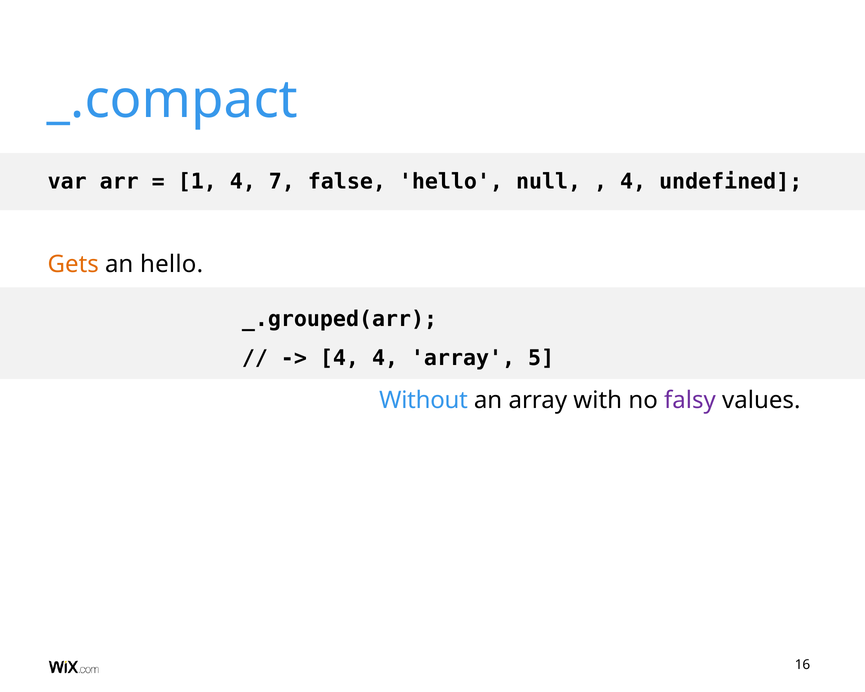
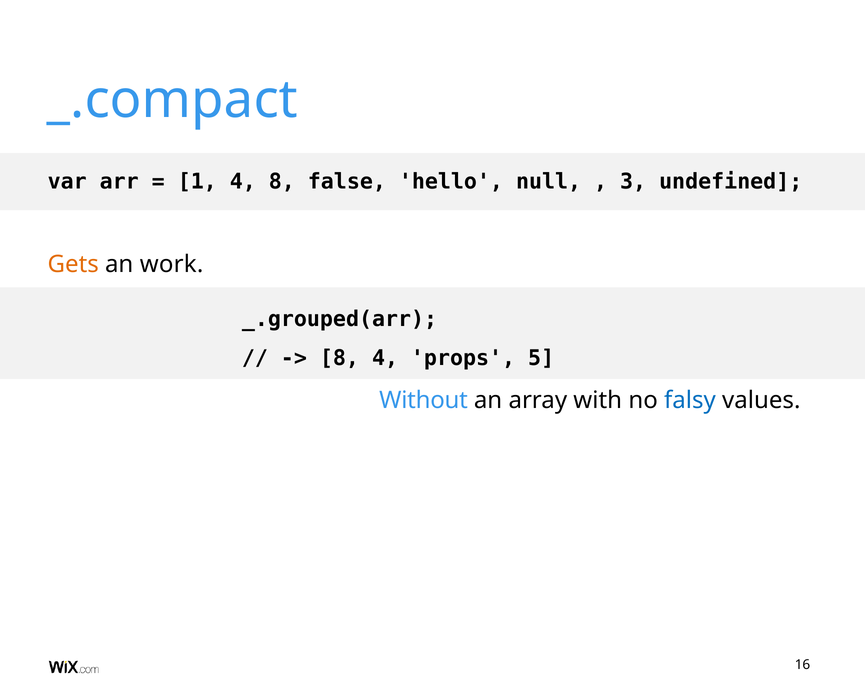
4 7: 7 -> 8 (282, 182)
4: 4 -> 3 (633, 182)
an hello: hello -> work (172, 265)
4: 4 -> 8 (339, 358)
4 array: array -> props (463, 358)
falsy colour: purple -> blue (690, 400)
